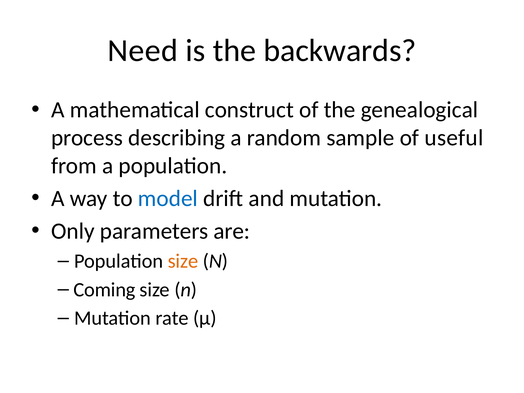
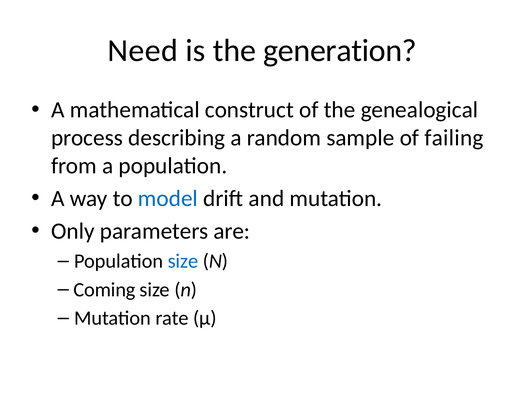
backwards: backwards -> generation (340, 51)
useful: useful -> failing (454, 138)
size colour: orange -> blue (183, 261)
